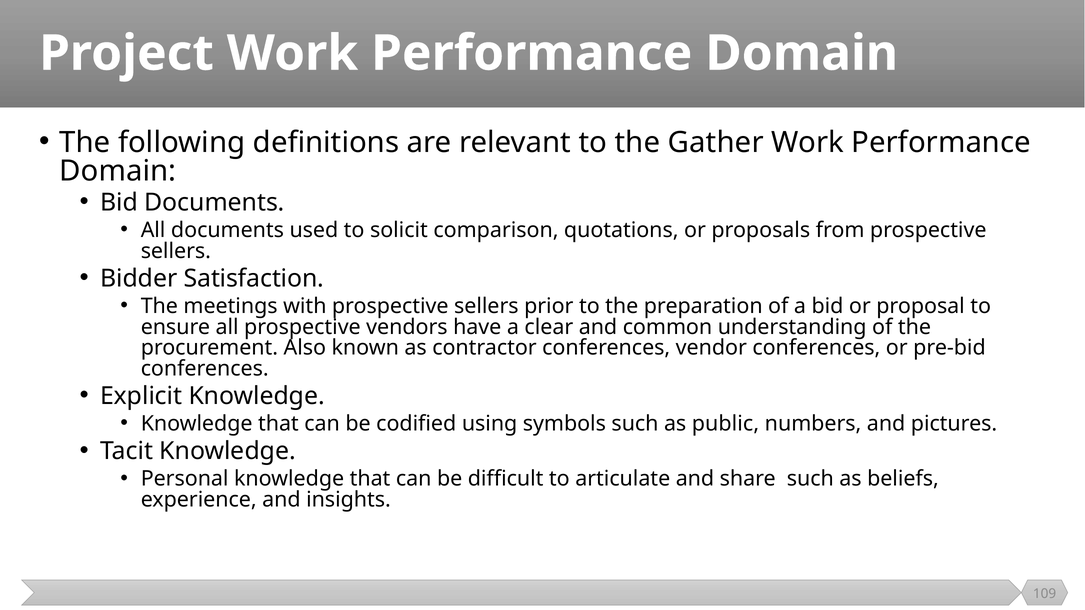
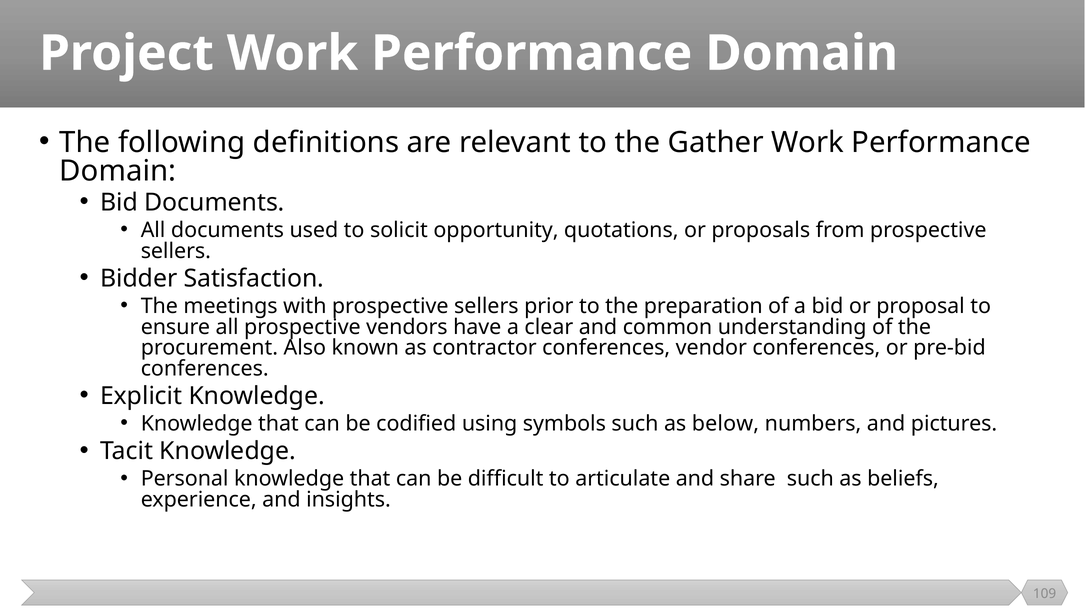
comparison: comparison -> opportunity (496, 230)
public: public -> below (725, 424)
